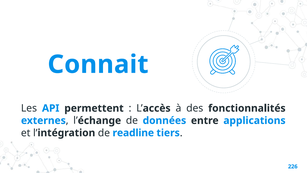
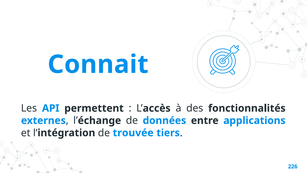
readline: readline -> trouvée (133, 133)
